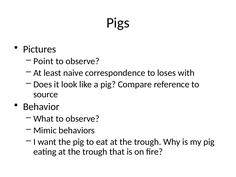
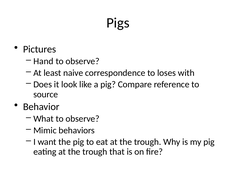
Point: Point -> Hand (43, 61)
